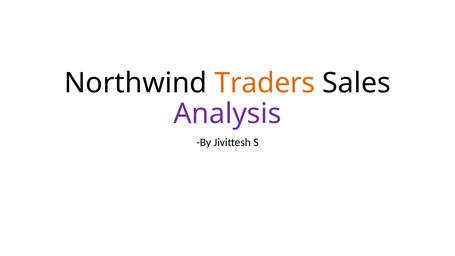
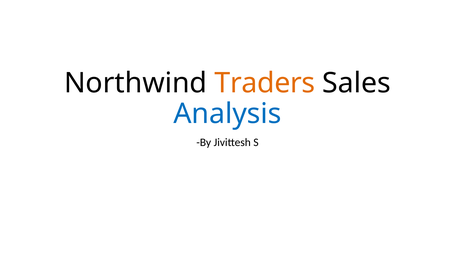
Analysis colour: purple -> blue (227, 114)
